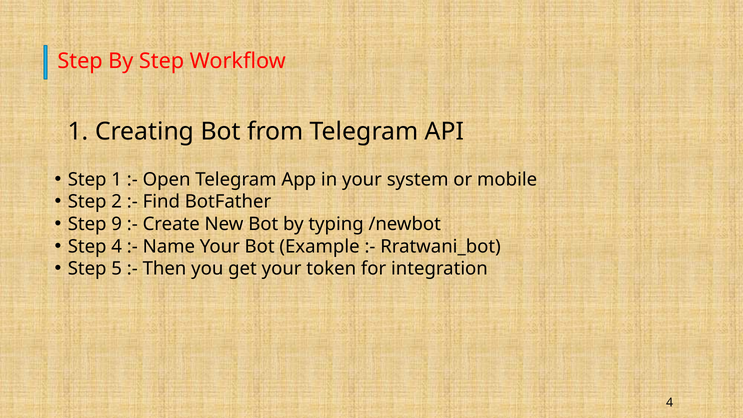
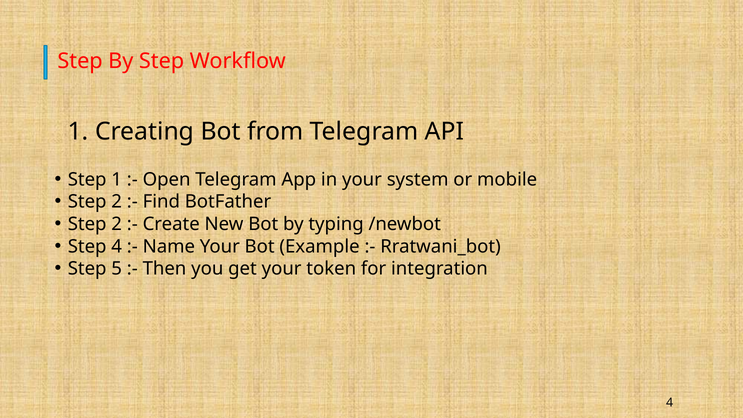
9: 9 -> 2 (117, 224)
